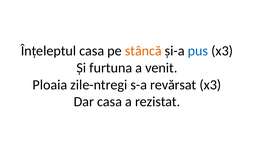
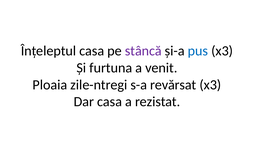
stâncă colour: orange -> purple (143, 51)
